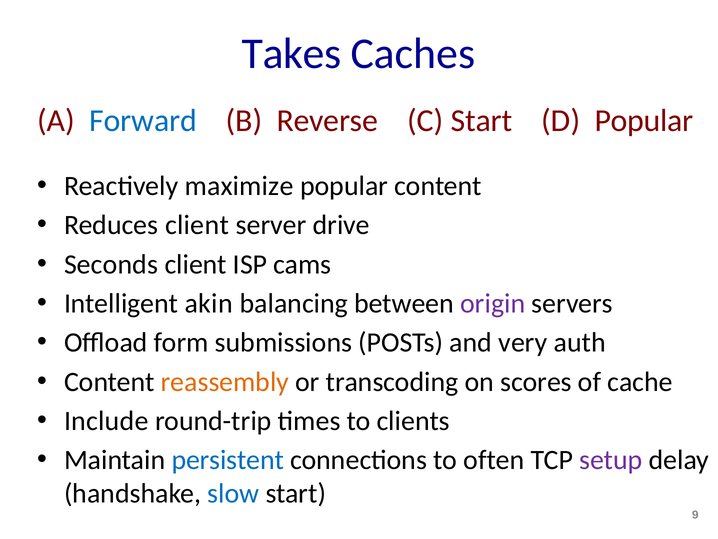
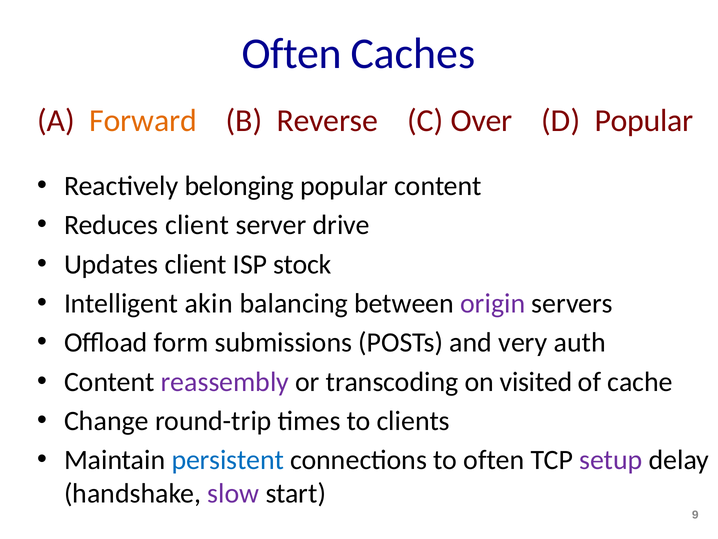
Takes: Takes -> Often (292, 54)
Forward colour: blue -> orange (143, 121)
C Start: Start -> Over (482, 121)
maximize: maximize -> belonging (239, 186)
Seconds: Seconds -> Updates (111, 264)
cams: cams -> stock (302, 264)
reassembly colour: orange -> purple (225, 382)
scores: scores -> visited (536, 382)
Include: Include -> Change (106, 421)
slow colour: blue -> purple (233, 493)
